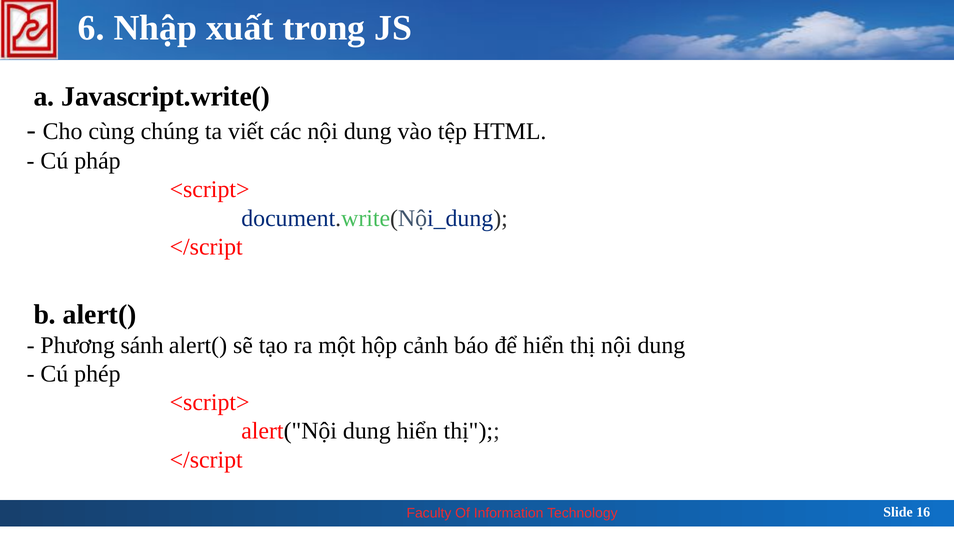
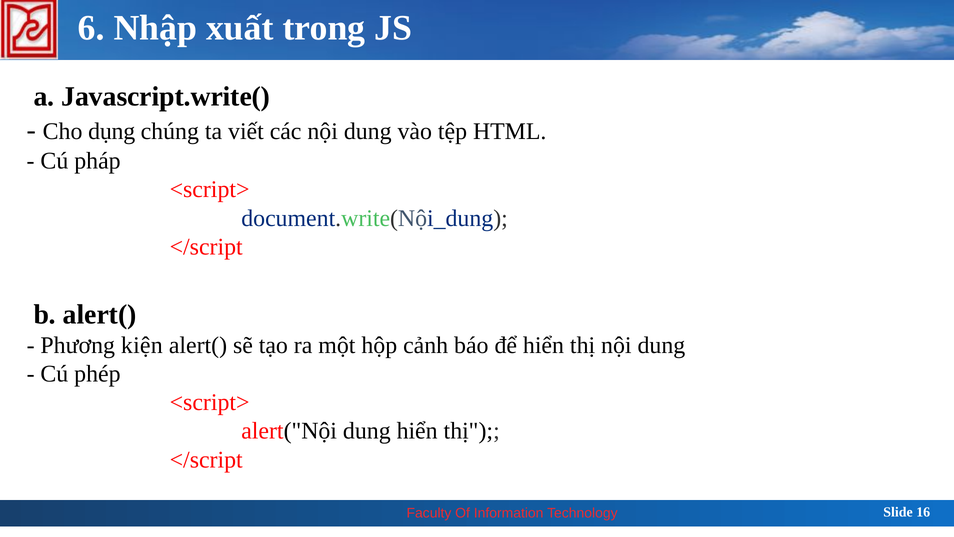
cùng: cùng -> dụng (112, 131)
sánh: sánh -> kiện (142, 345)
